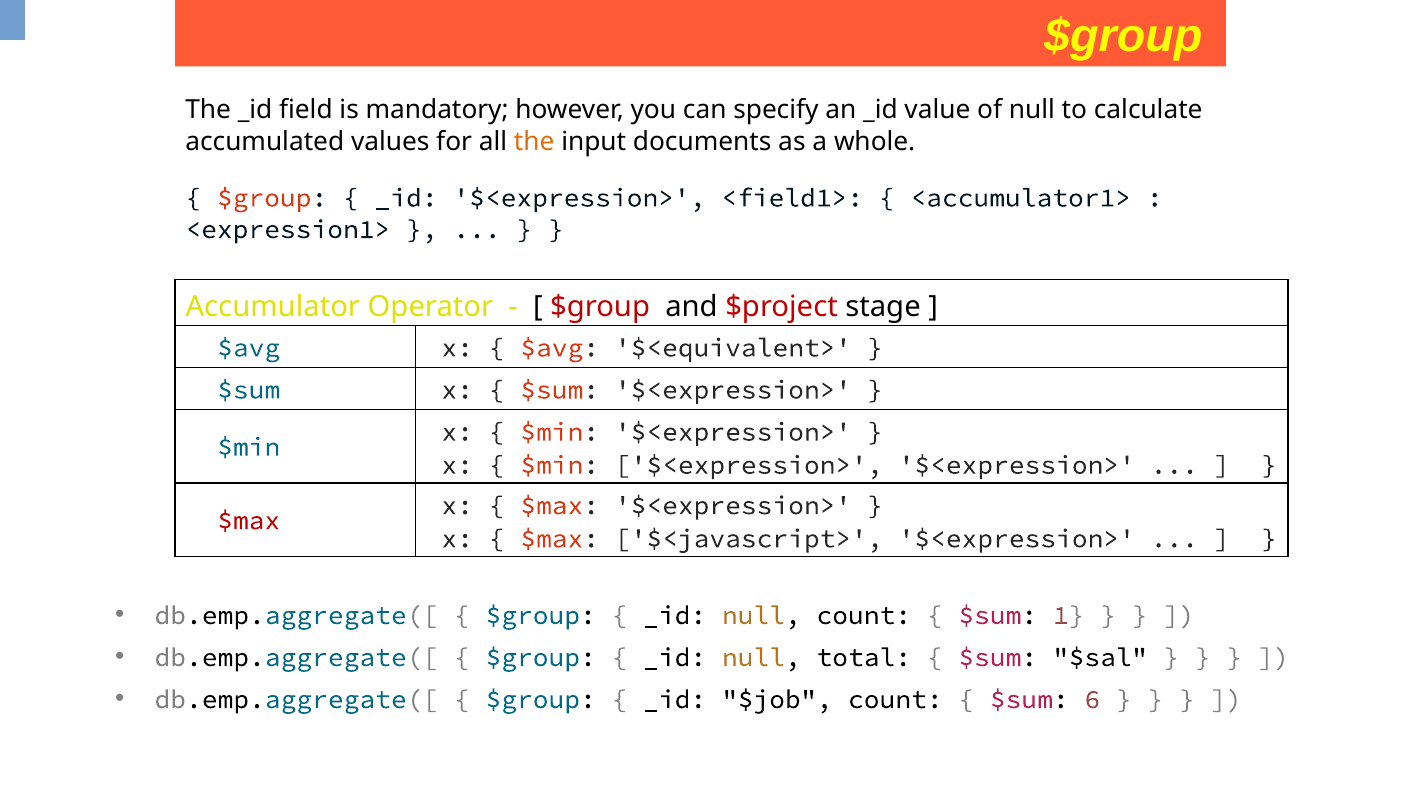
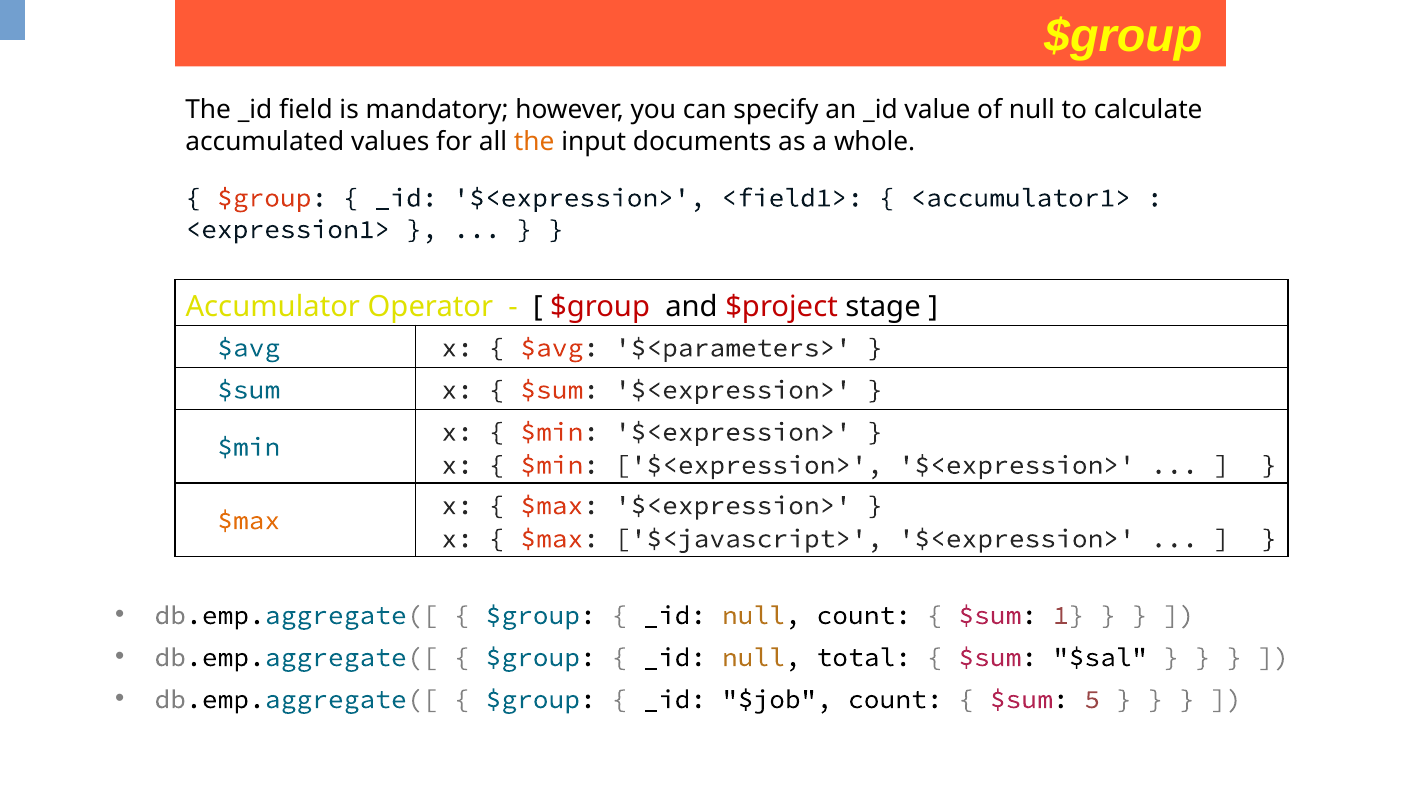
$<equivalent>: $<equivalent> -> $<parameters> (733, 348)
$max colour: red -> orange (249, 521)
6: 6 -> 5 (1092, 699)
